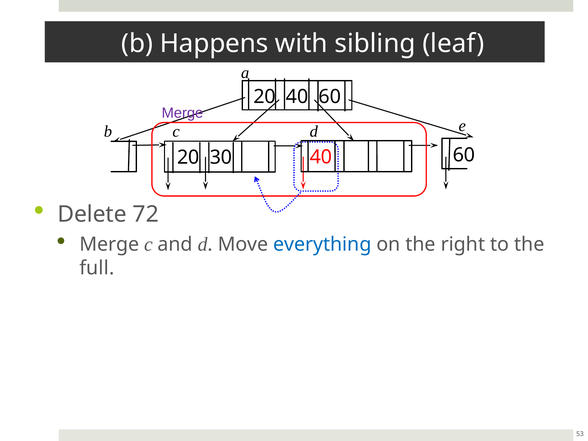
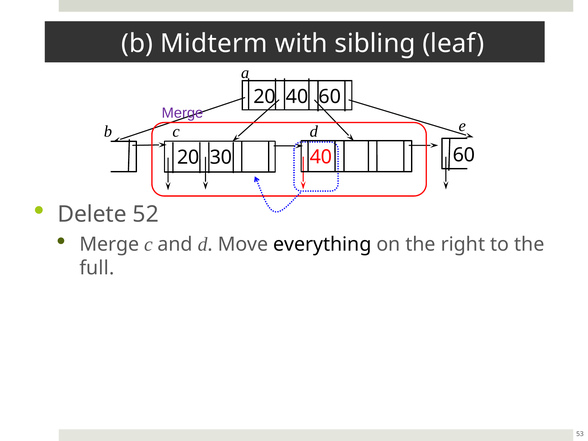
Happens: Happens -> Midterm (214, 44)
72: 72 -> 52 (146, 214)
everything colour: blue -> black (322, 244)
